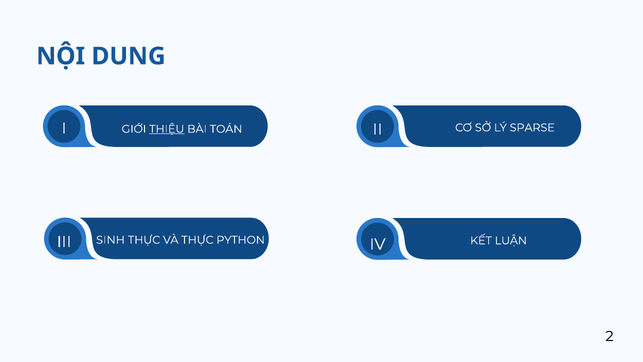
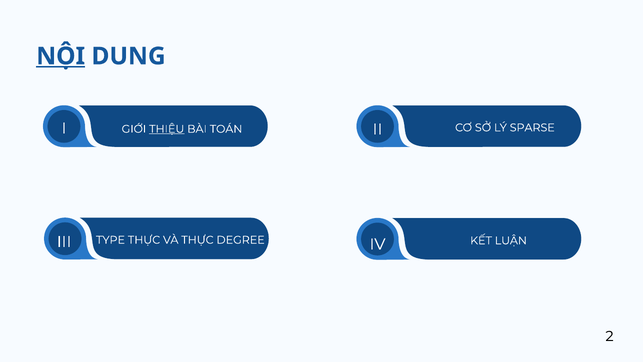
NỘI underline: none -> present (61, 56)
SINH: SINH -> TYPE (111, 240)
PYTHON: PYTHON -> DEGREE (241, 240)
